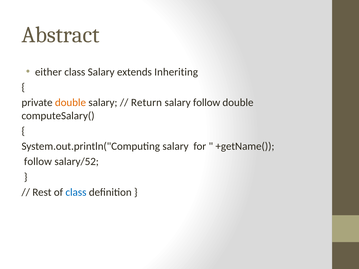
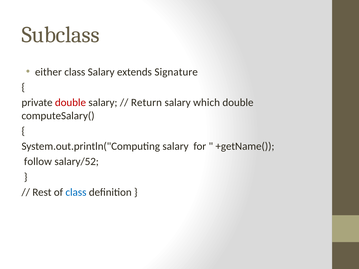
Abstract: Abstract -> Subclass (61, 35)
Inheriting: Inheriting -> Signature (176, 72)
double colour: orange -> red (70, 103)
salary follow: follow -> which (207, 103)
